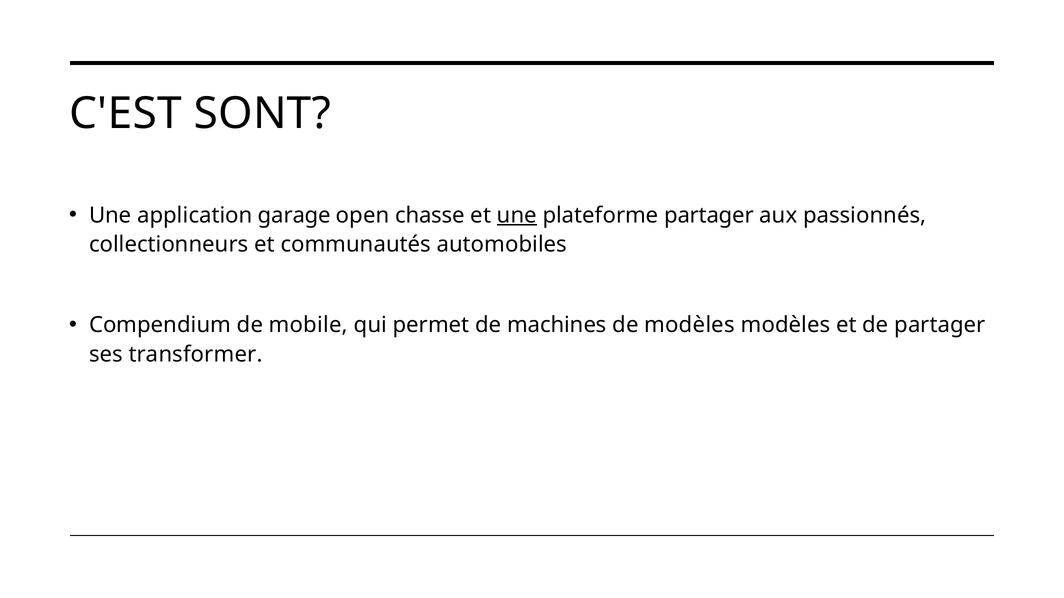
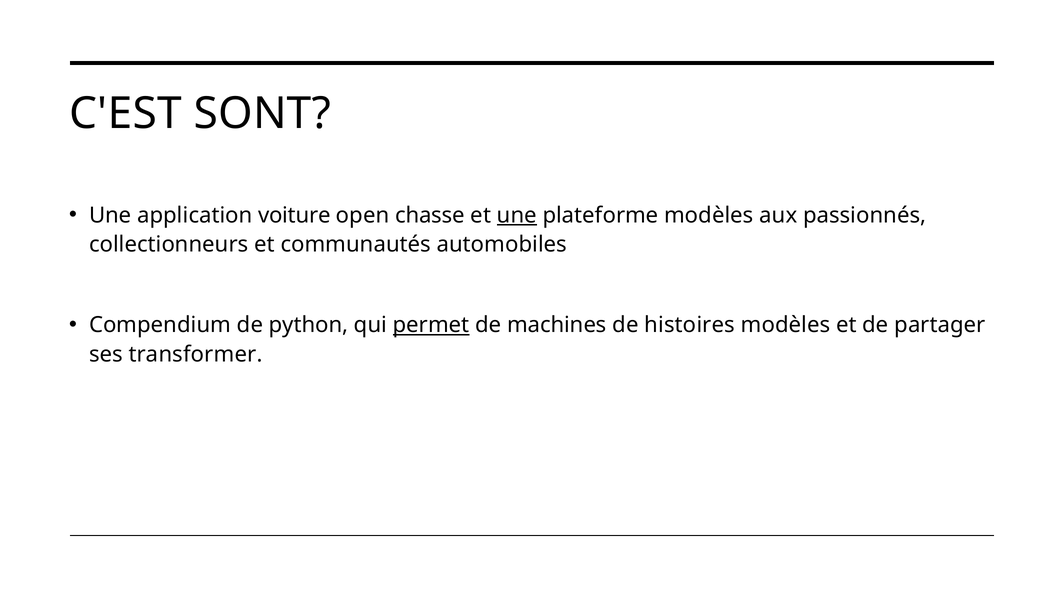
garage: garage -> voiture (294, 215)
plateforme partager: partager -> modèles (709, 215)
mobile: mobile -> python (308, 325)
permet underline: none -> present (431, 325)
de modèles: modèles -> histoires (690, 325)
